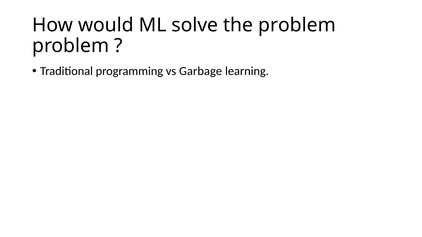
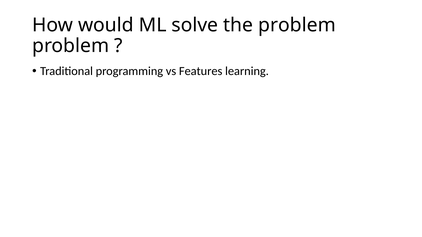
Garbage: Garbage -> Features (201, 71)
